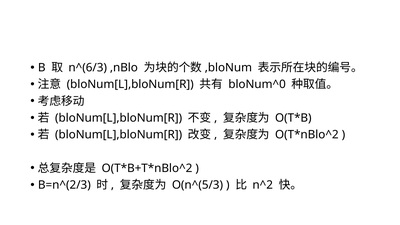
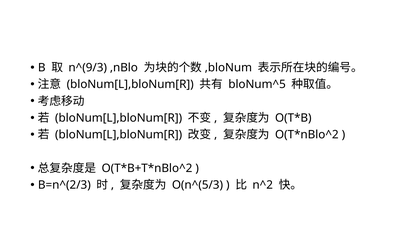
n^(6/3: n^(6/3 -> n^(9/3 (88, 68)
bloNum^0: bloNum^0 -> bloNum^5 (257, 84)
